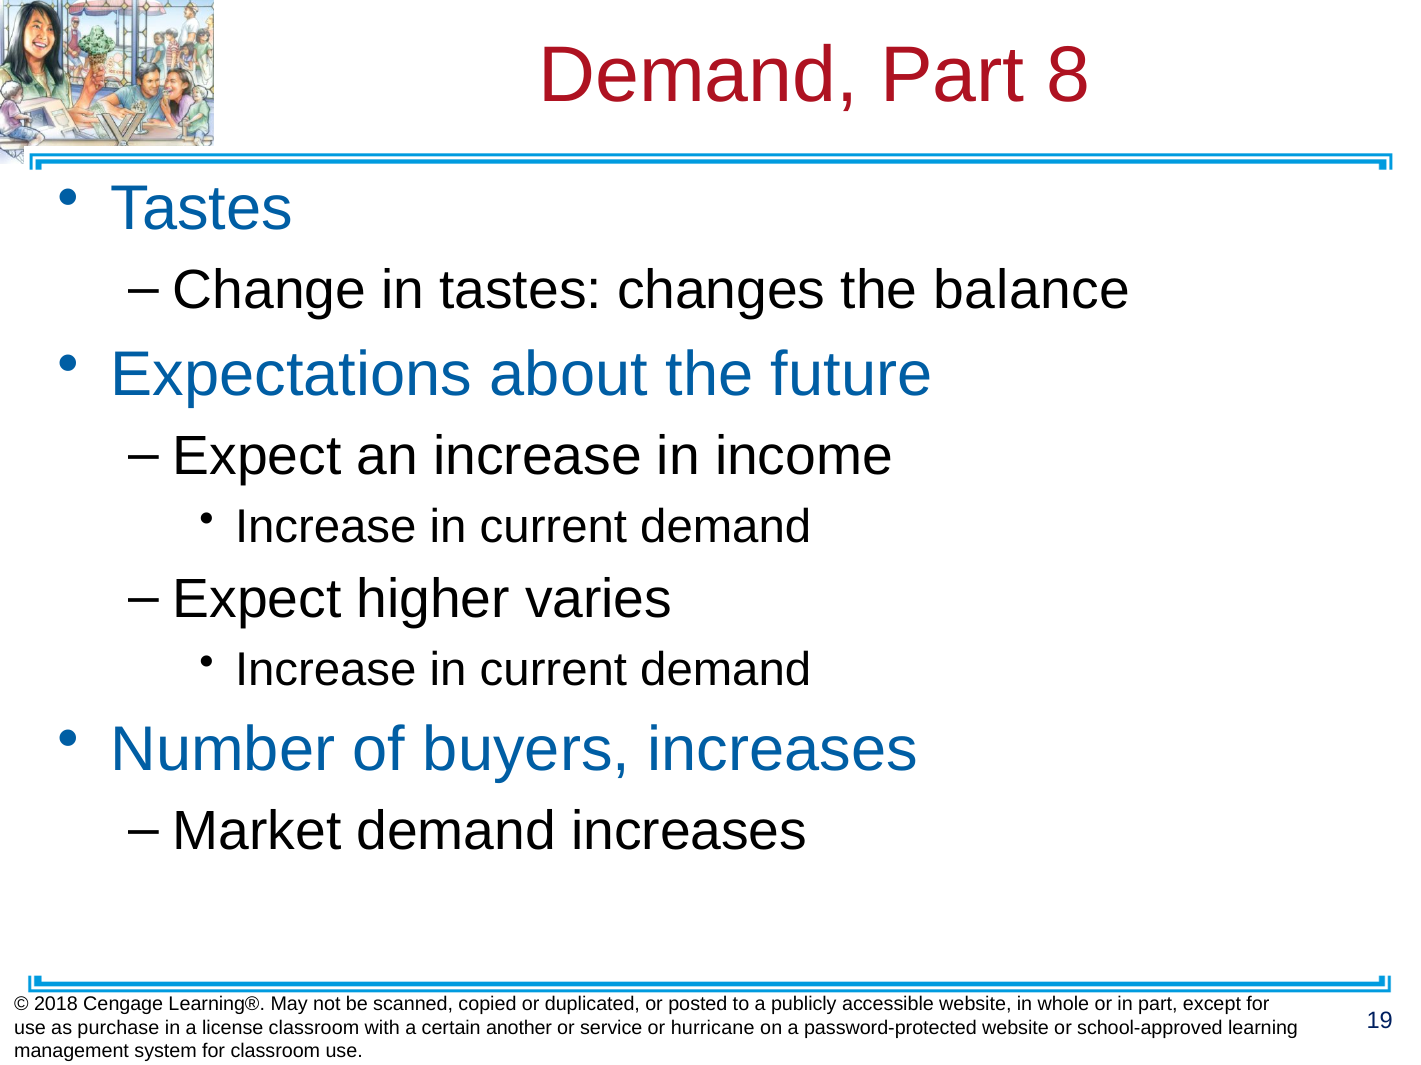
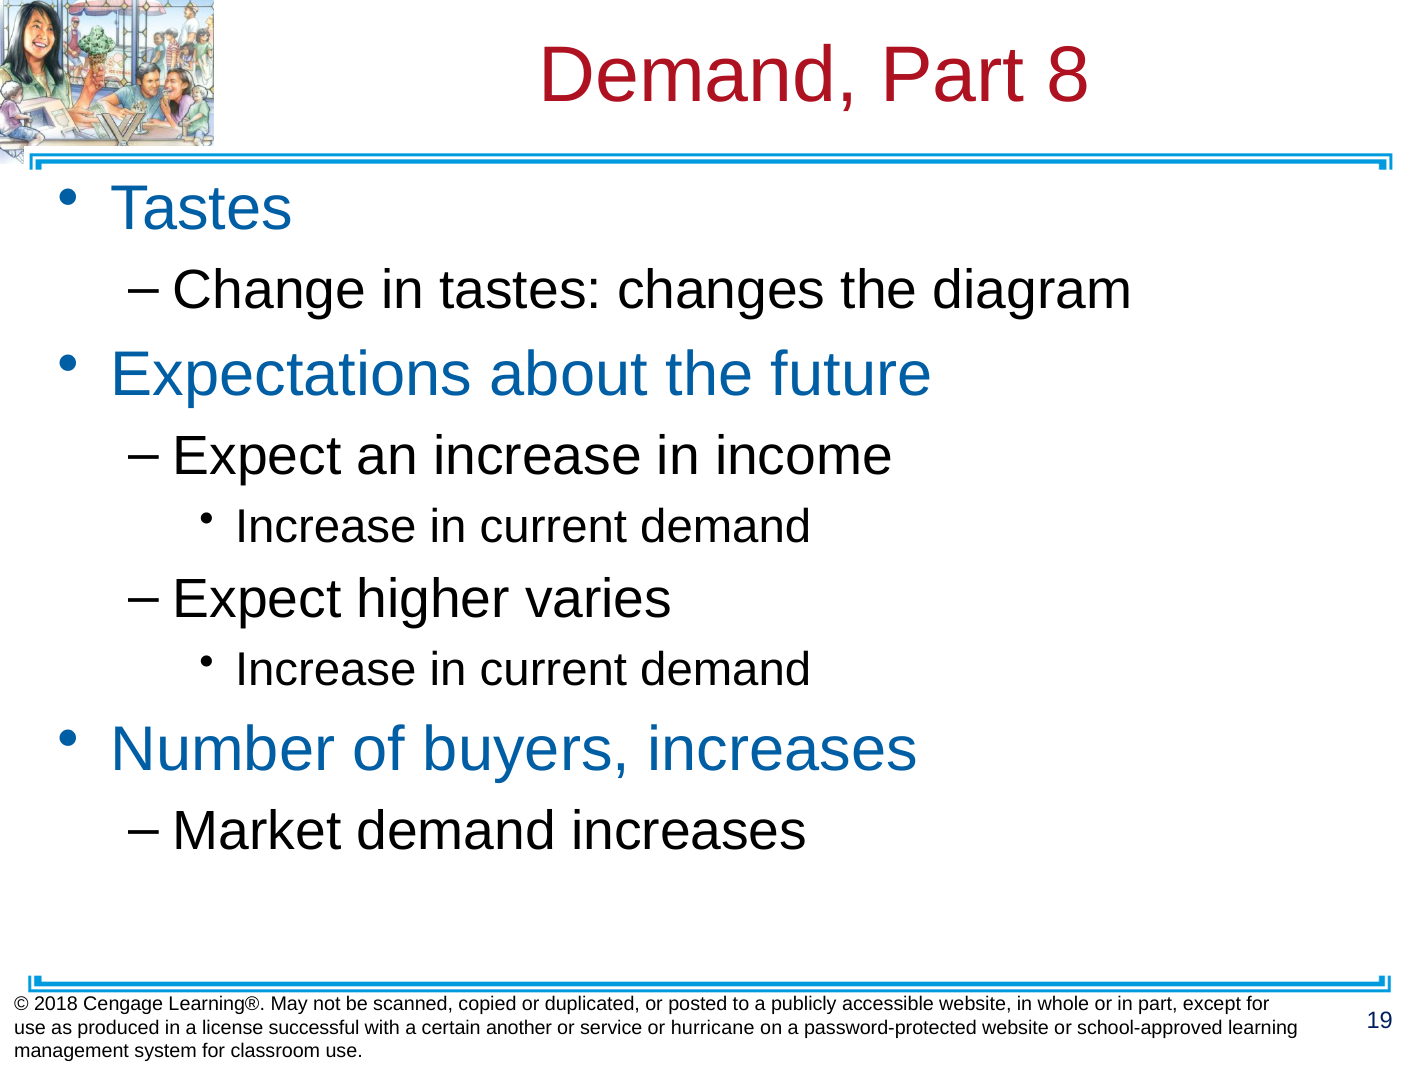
balance: balance -> diagram (1032, 290)
purchase: purchase -> produced (118, 1028)
license classroom: classroom -> successful (314, 1028)
